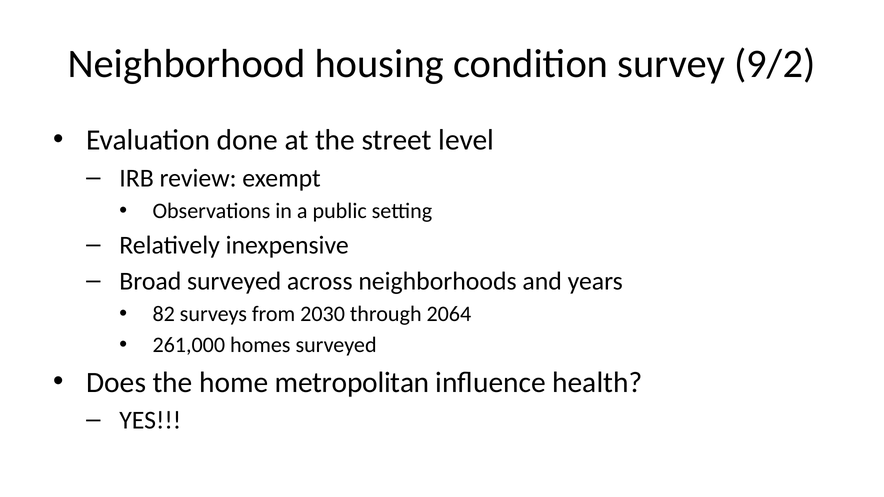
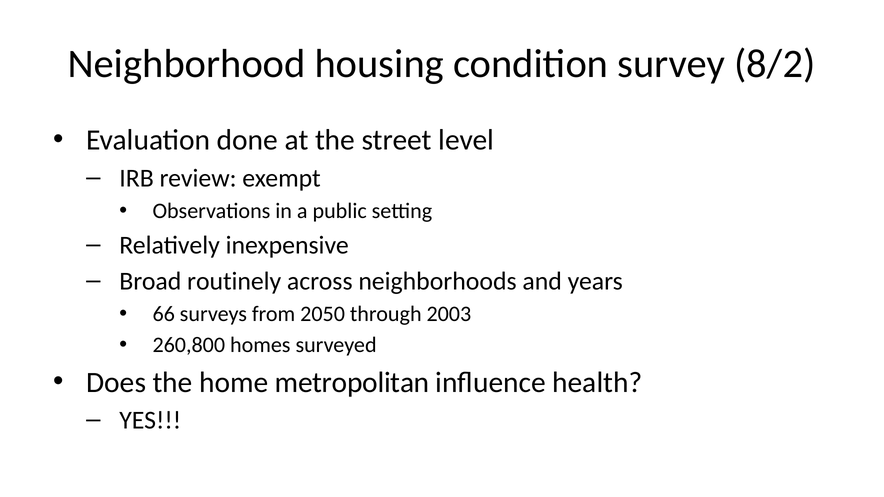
9/2: 9/2 -> 8/2 (775, 64)
Broad surveyed: surveyed -> routinely (234, 281)
82: 82 -> 66 (164, 314)
2030: 2030 -> 2050 (323, 314)
2064: 2064 -> 2003 (449, 314)
261,000: 261,000 -> 260,800 (189, 345)
